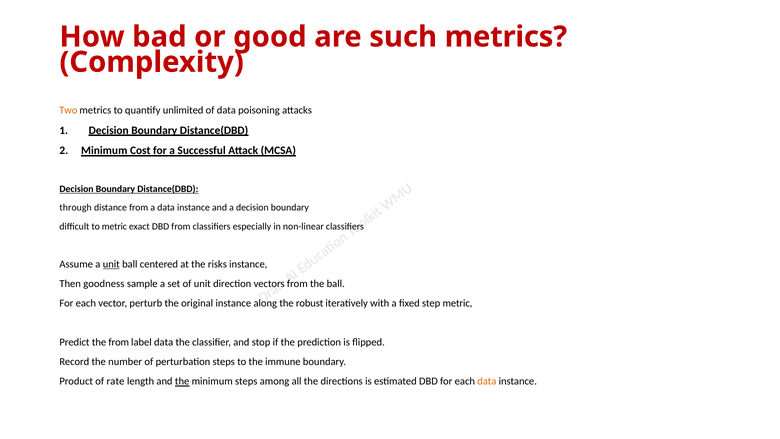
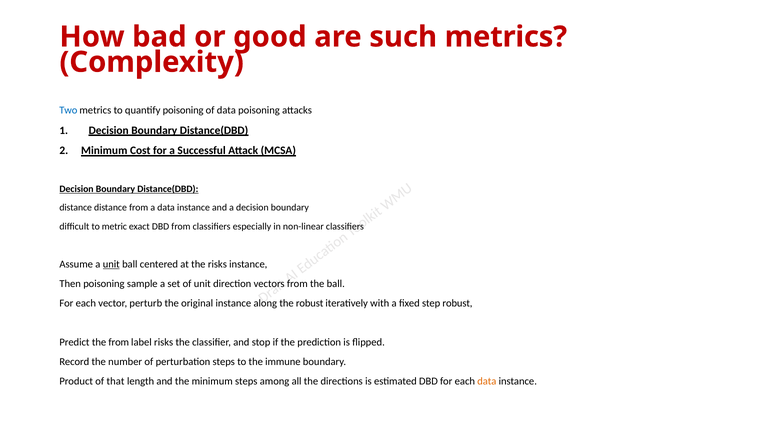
Two colour: orange -> blue (68, 110)
quantify unlimited: unlimited -> poisoning (183, 110)
through: through -> distance (76, 208)
Then goodness: goodness -> poisoning (104, 283)
step metric: metric -> robust (457, 303)
label data: data -> risks (164, 342)
rate: rate -> that (116, 381)
the underline: present -> none (182, 381)
